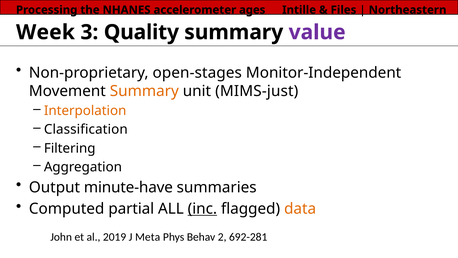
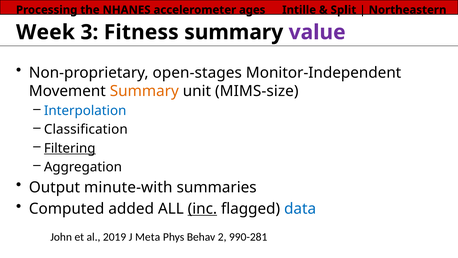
Files: Files -> Split (343, 10)
Quality: Quality -> Fitness (141, 32)
MIMS-just: MIMS-just -> MIMS-size (257, 91)
Interpolation colour: orange -> blue (85, 111)
Filtering underline: none -> present (70, 148)
minute-have: minute-have -> minute-with (128, 187)
partial: partial -> added (131, 208)
data colour: orange -> blue (300, 208)
692-281: 692-281 -> 990-281 (248, 237)
